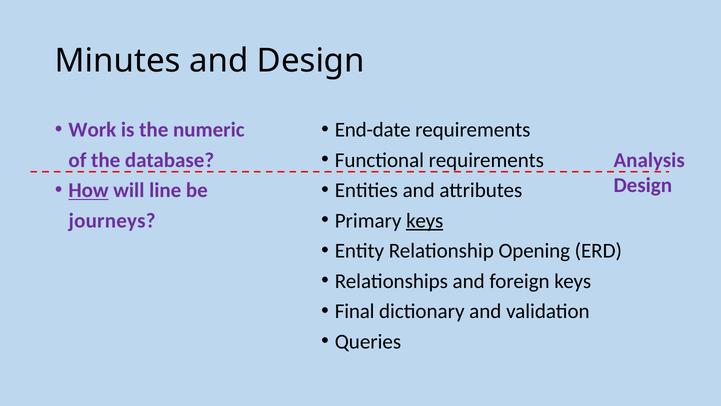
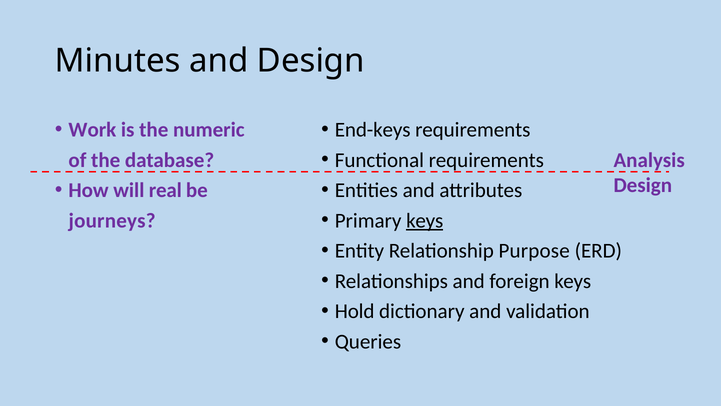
End-date: End-date -> End-keys (373, 130)
How underline: present -> none (89, 190)
line: line -> real (165, 190)
Opening: Opening -> Purpose (534, 251)
Final: Final -> Hold (355, 311)
